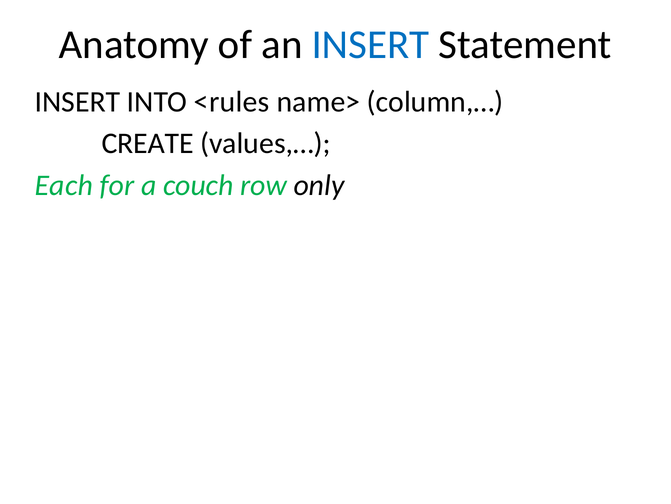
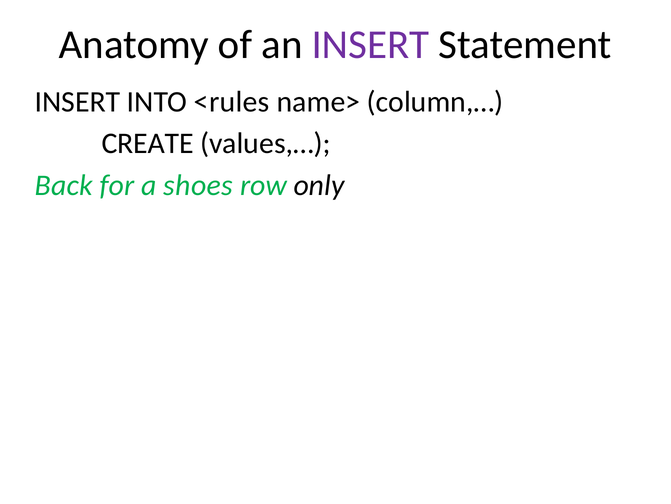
INSERT colour: blue -> purple (371, 45)
Each: Each -> Back (64, 185)
couch: couch -> shoes (198, 185)
